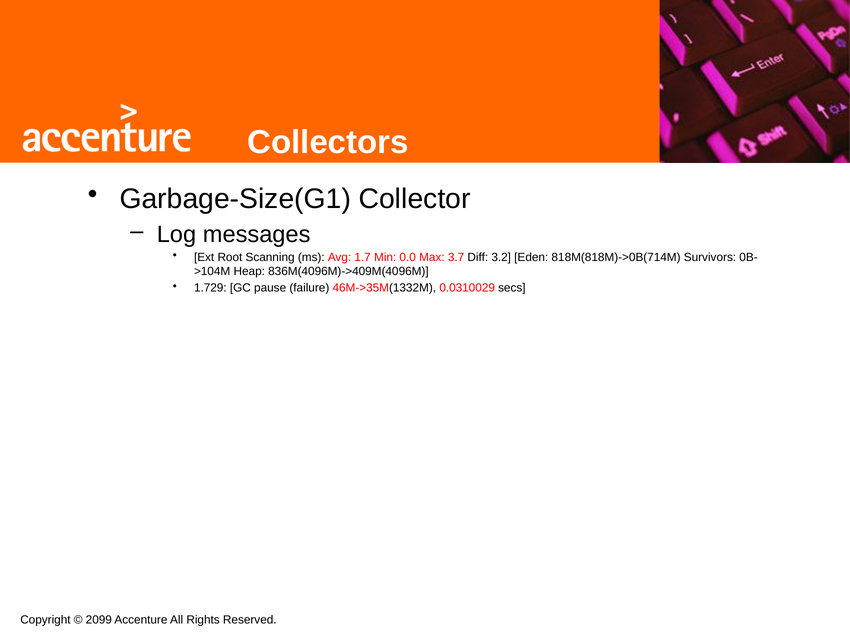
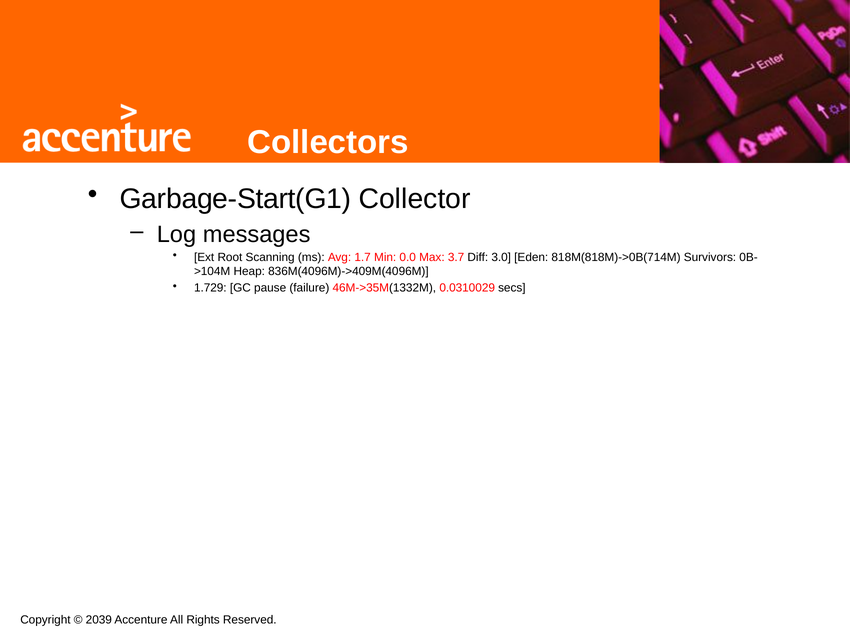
Garbage-Size(G1: Garbage-Size(G1 -> Garbage-Start(G1 (235, 199)
3.2: 3.2 -> 3.0 (501, 258)
2099: 2099 -> 2039 (99, 620)
